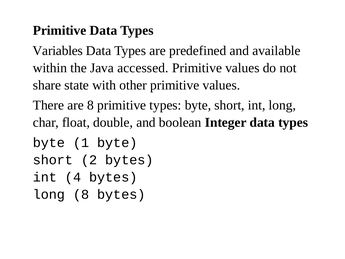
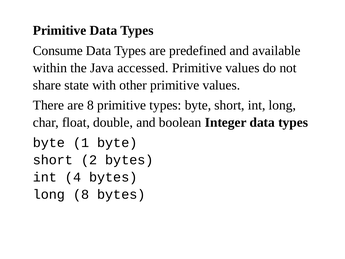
Variables: Variables -> Consume (58, 51)
